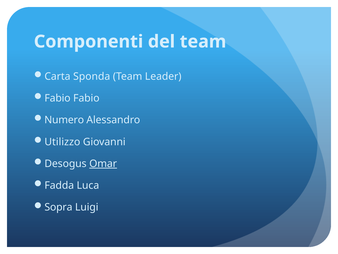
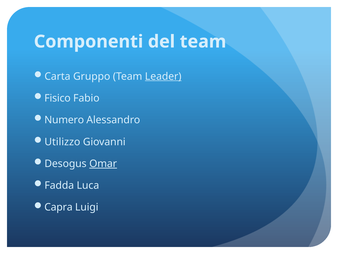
Sponda: Sponda -> Gruppo (92, 76)
Leader underline: none -> present (163, 76)
Fabio: Fabio -> Fisico (58, 98)
Sopra: Sopra -> Capra (58, 207)
